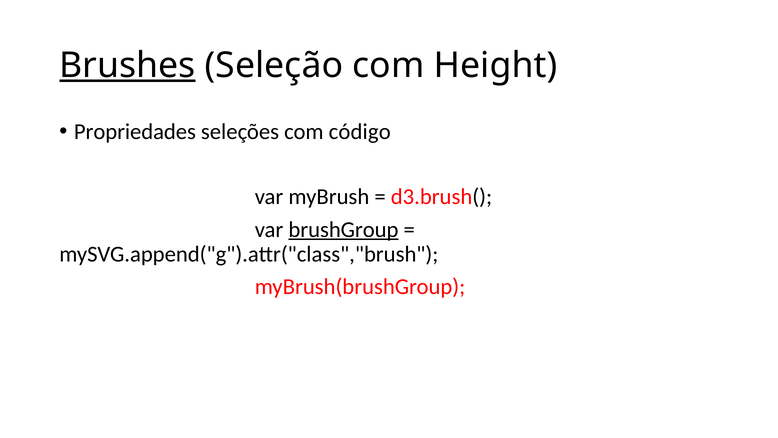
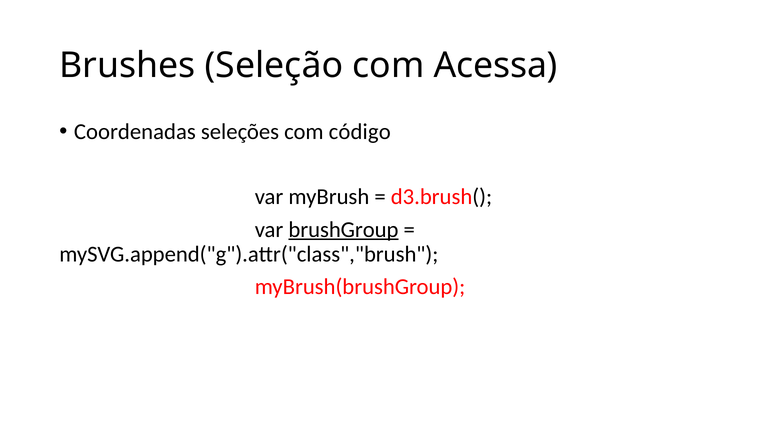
Brushes underline: present -> none (127, 65)
Height: Height -> Acessa (496, 65)
Propriedades: Propriedades -> Coordenadas (135, 132)
